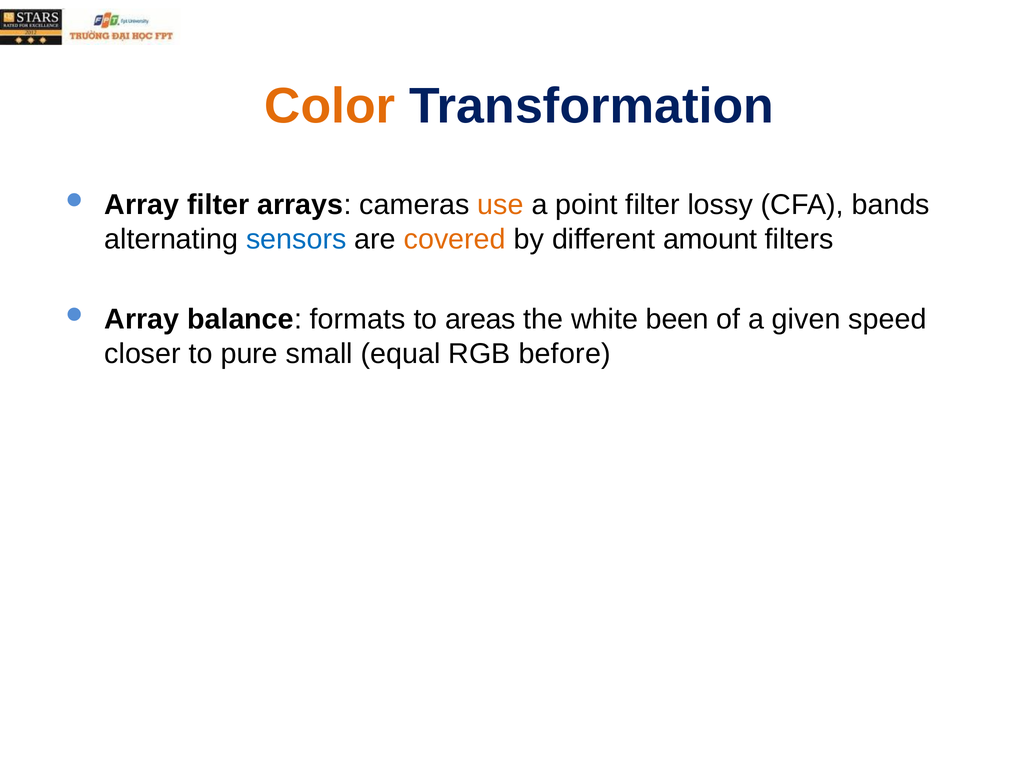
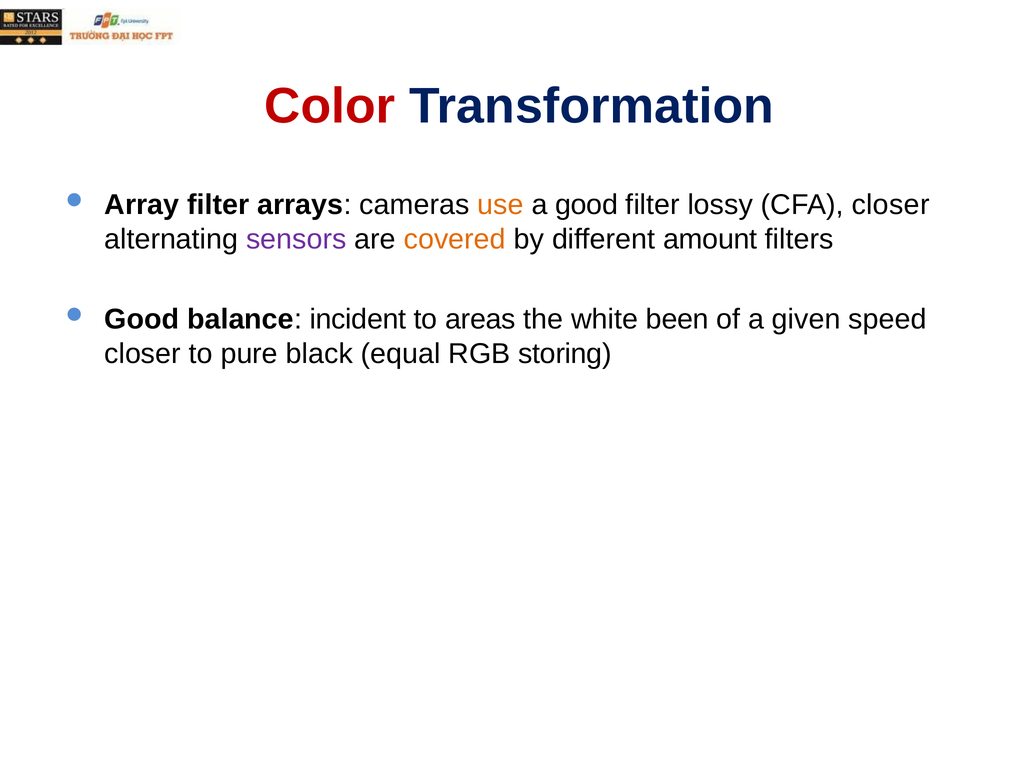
Color colour: orange -> red (330, 106)
a point: point -> good (587, 205)
CFA bands: bands -> closer (891, 205)
sensors colour: blue -> purple (296, 239)
Array: Array -> Good (142, 319)
formats: formats -> incident (358, 319)
small: small -> black (319, 354)
before: before -> storing (565, 354)
